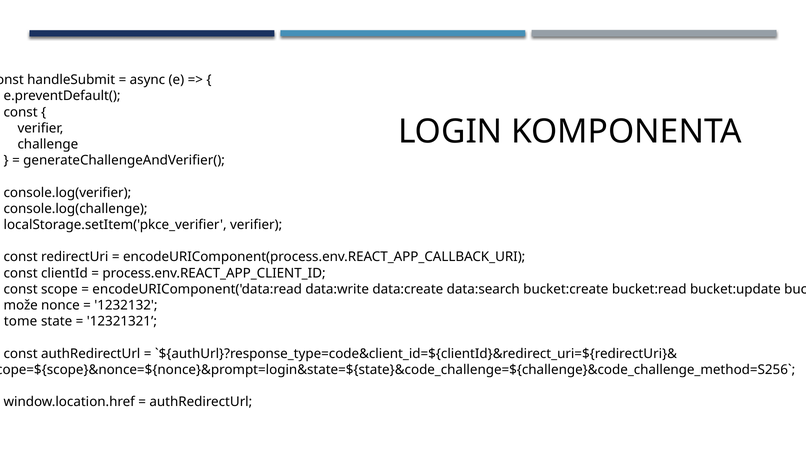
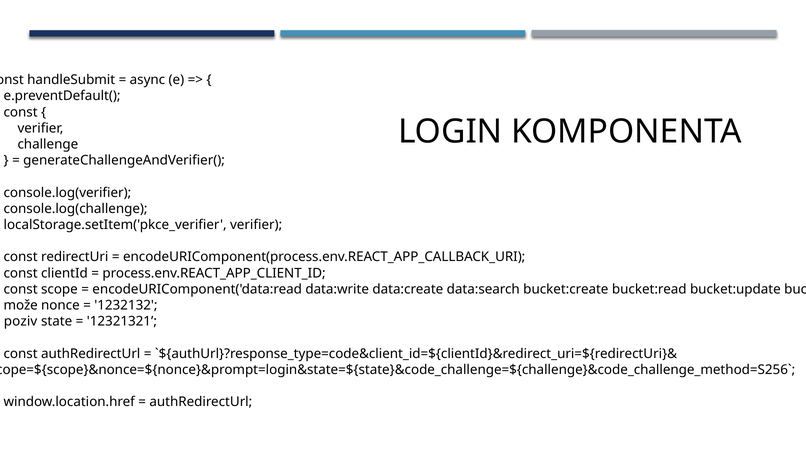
tome: tome -> poziv (21, 322)
